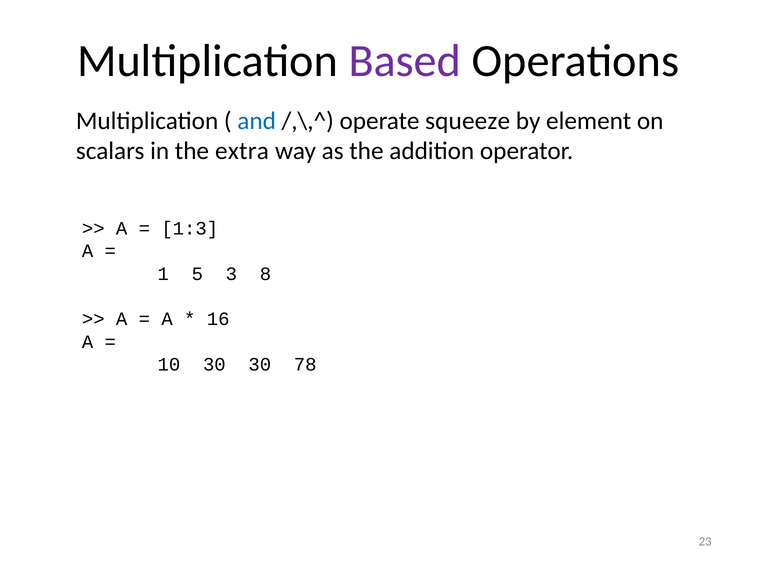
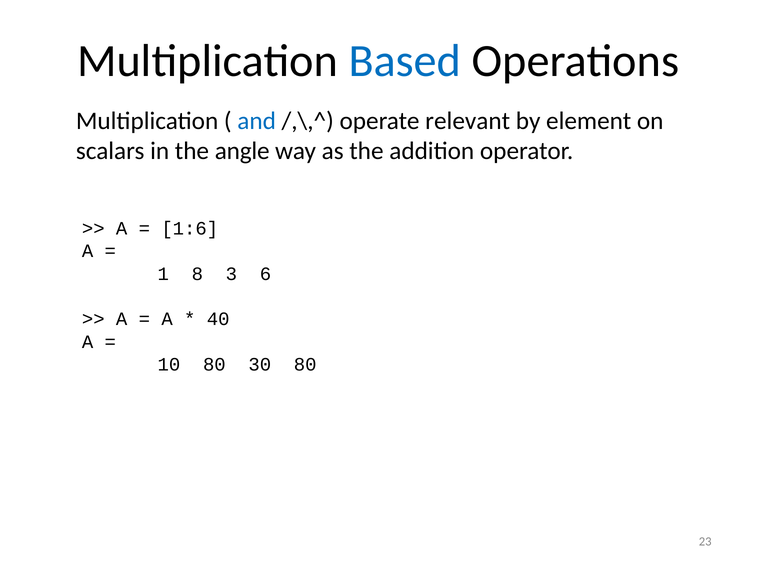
Based colour: purple -> blue (405, 61)
squeeze: squeeze -> relevant (468, 121)
extra: extra -> angle (242, 151)
1:3: 1:3 -> 1:6 (190, 229)
5: 5 -> 8 (197, 274)
8: 8 -> 6 (265, 274)
16: 16 -> 40 (218, 320)
10 30: 30 -> 80 (214, 365)
30 78: 78 -> 80 (305, 365)
